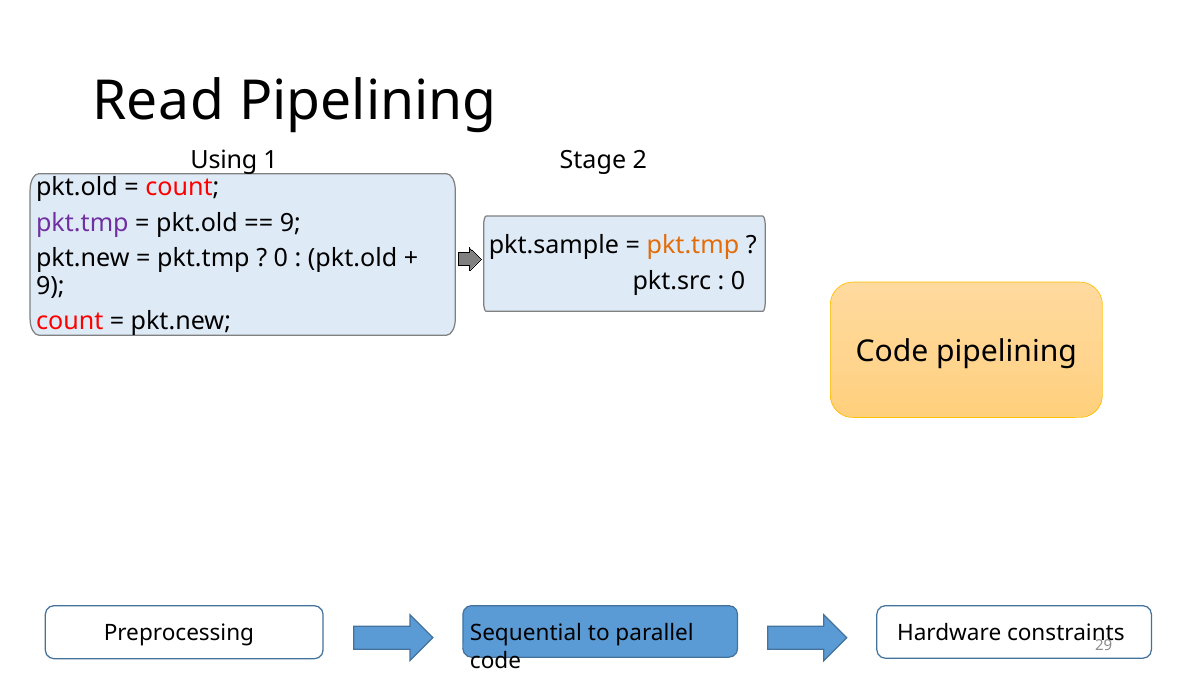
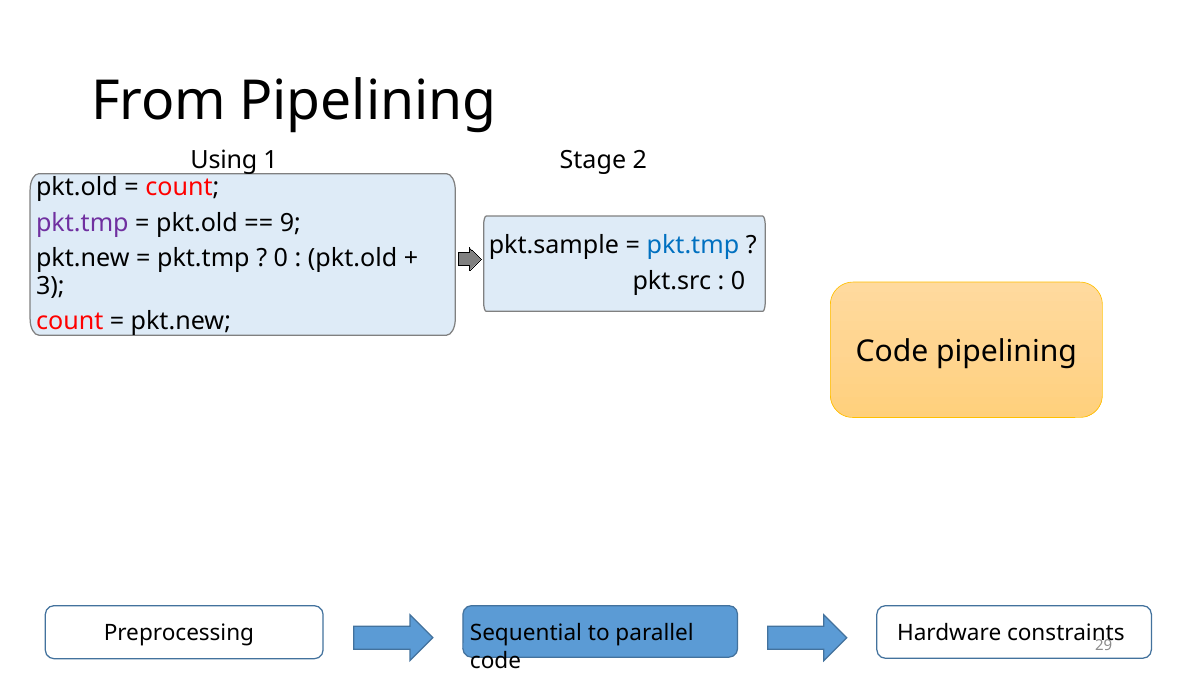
Read: Read -> From (159, 101)
pkt.tmp colour: orange -> blue (693, 246)
9: 9 -> 3 (50, 286)
